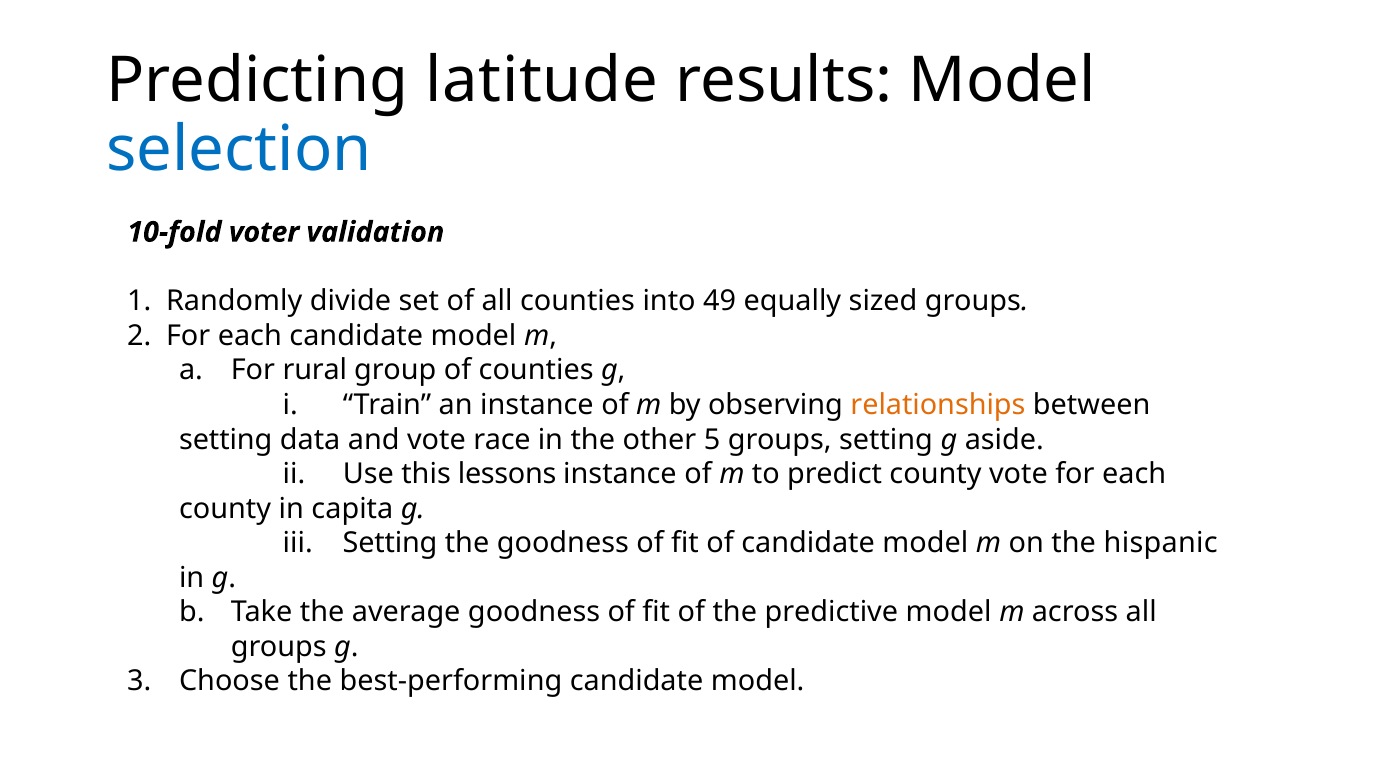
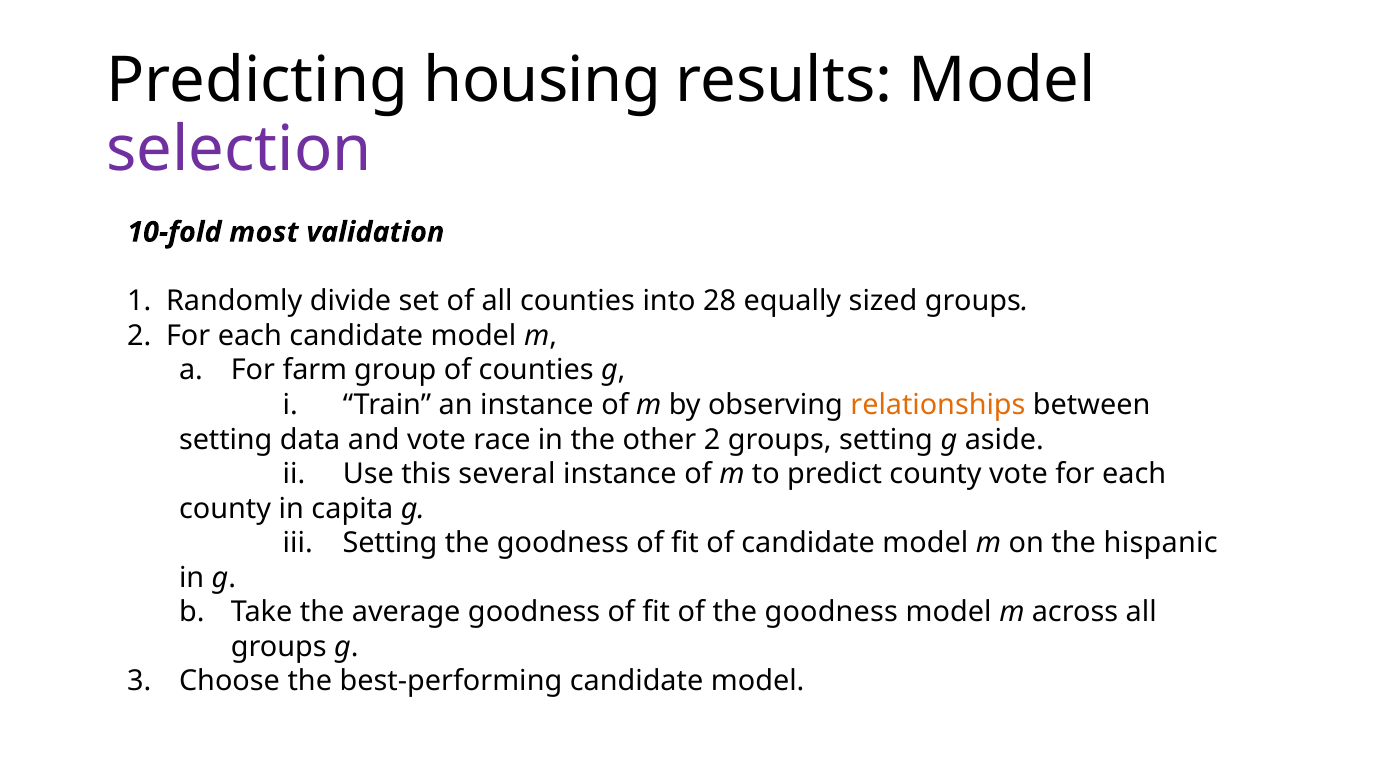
latitude: latitude -> housing (542, 81)
selection colour: blue -> purple (239, 150)
voter: voter -> most (264, 232)
49: 49 -> 28 (720, 301)
rural: rural -> farm (315, 371)
other 5: 5 -> 2 (712, 440)
lessons: lessons -> several (507, 474)
of the predictive: predictive -> goodness (831, 613)
